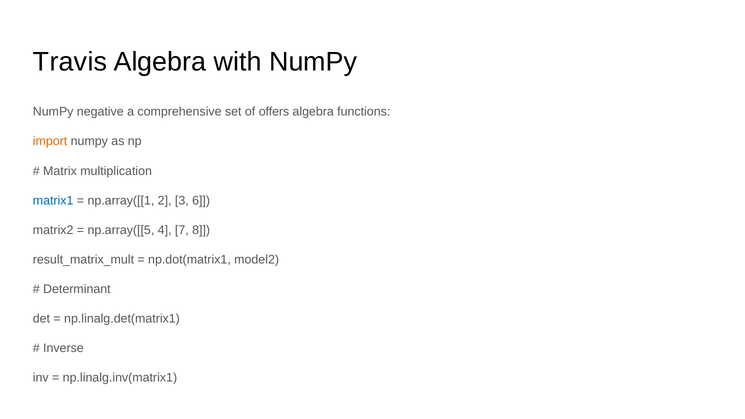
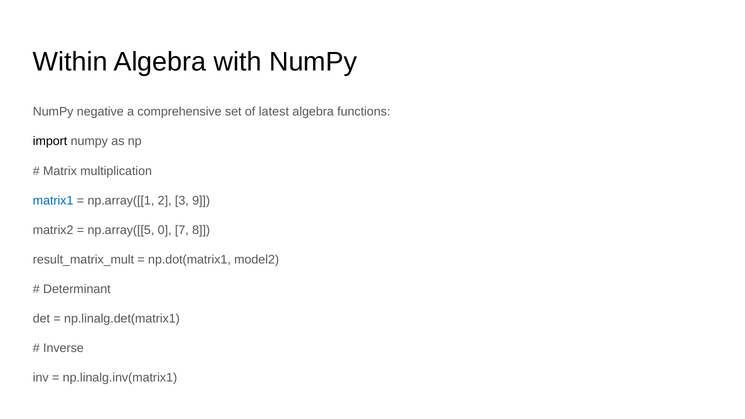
Travis: Travis -> Within (70, 62)
offers: offers -> latest (274, 112)
import colour: orange -> black (50, 141)
6: 6 -> 9 (201, 200)
4: 4 -> 0 (165, 230)
